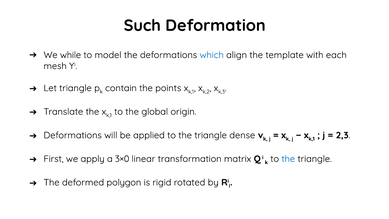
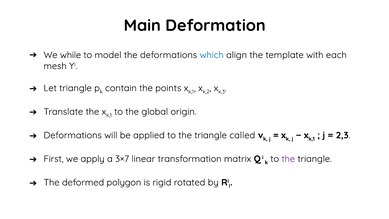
Such: Such -> Main (142, 25)
dense: dense -> called (242, 135)
3×0: 3×0 -> 3×7 (122, 159)
the colour: blue -> purple (288, 159)
